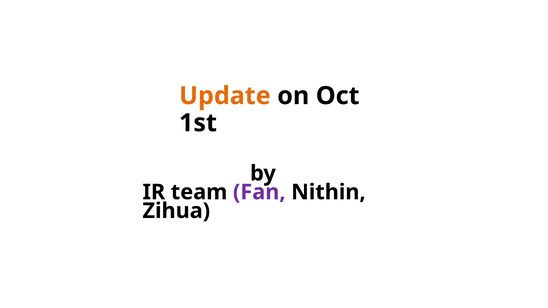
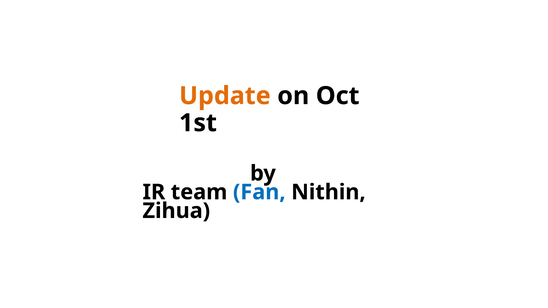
Fan colour: purple -> blue (259, 192)
